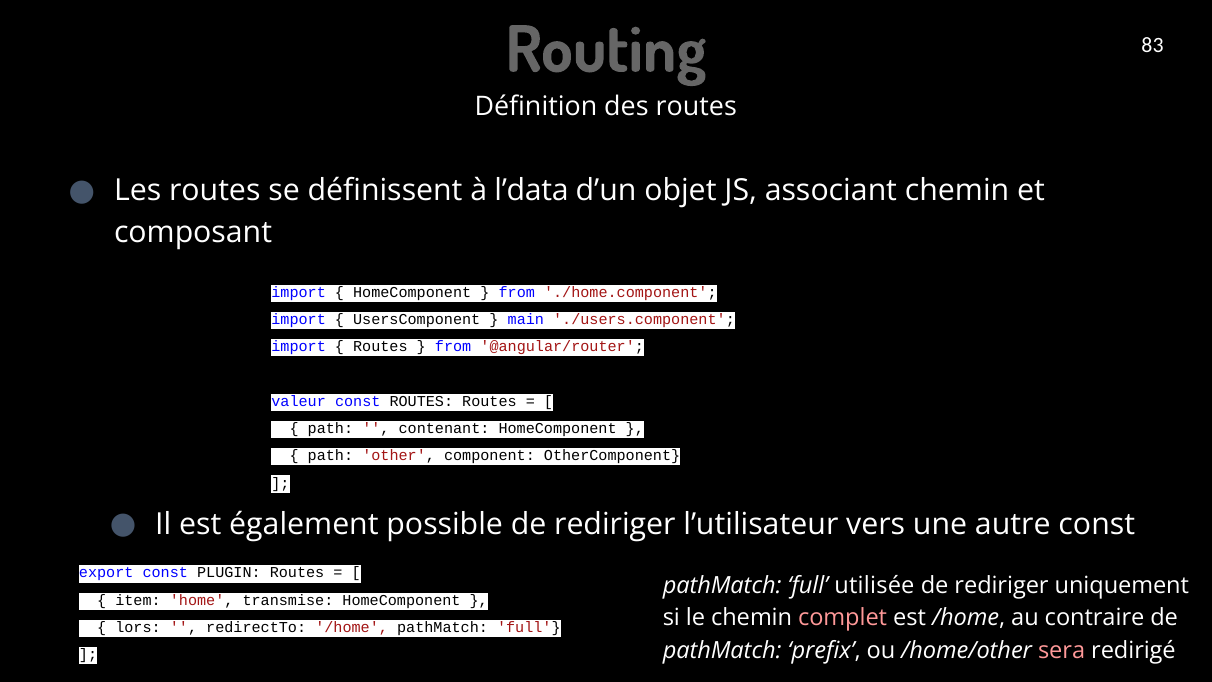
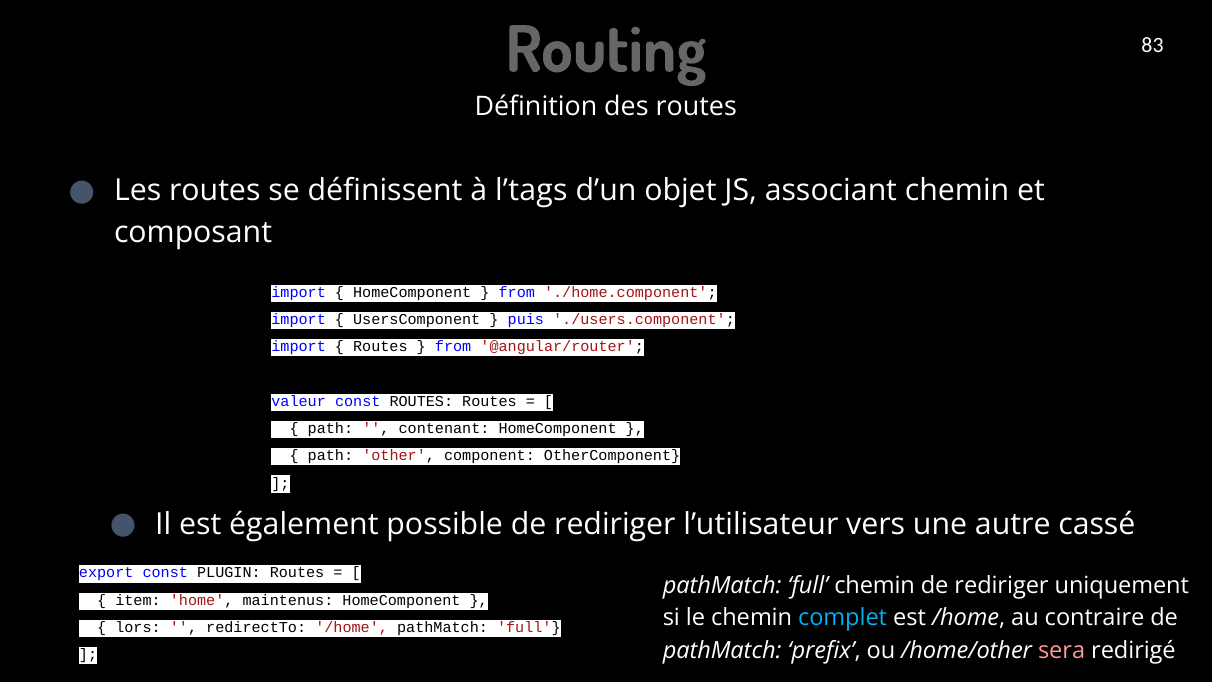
l’data: l’data -> l’tags (531, 191)
main: main -> puis (526, 319)
autre const: const -> cassé (1097, 524)
full utilisée: utilisée -> chemin (875, 585)
transmise: transmise -> maintenus (288, 600)
complet colour: pink -> light blue (843, 618)
